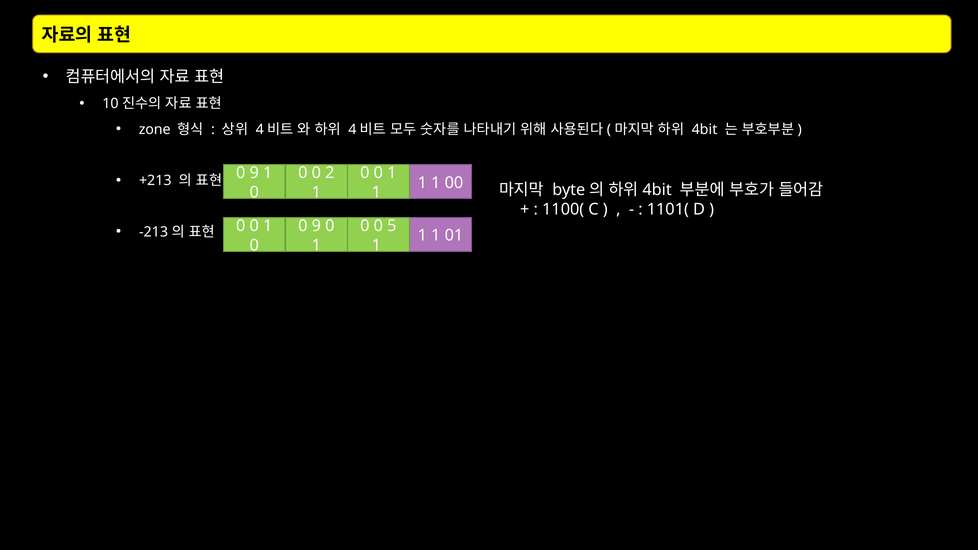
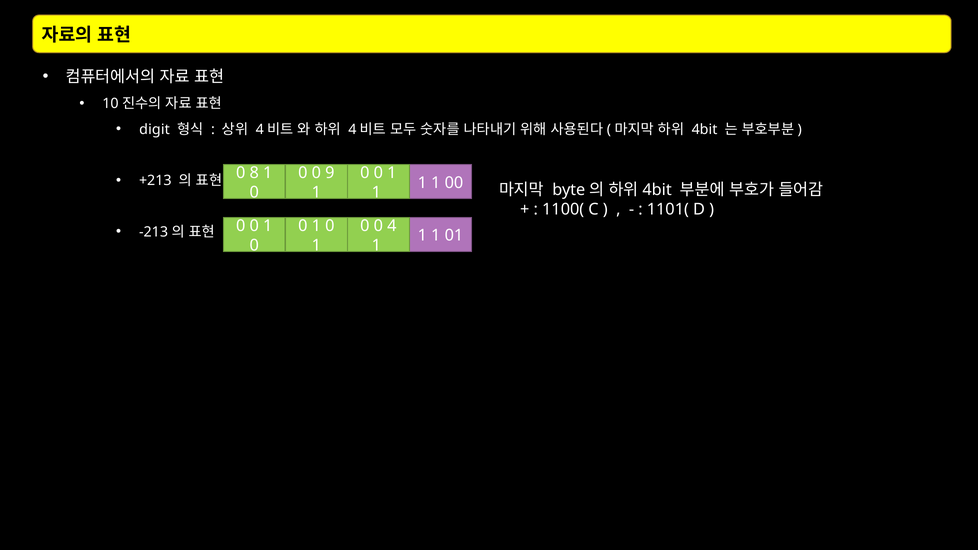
zone: zone -> digit (155, 129)
9: 9 -> 8 (254, 173)
2: 2 -> 9 (330, 173)
9: 9 -> 1 (316, 226)
5: 5 -> 4 (392, 226)
